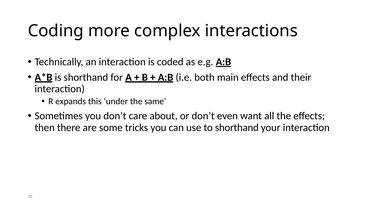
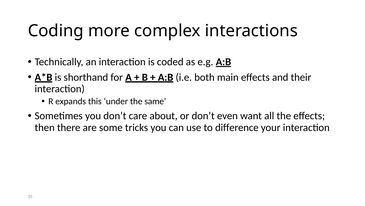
to shorthand: shorthand -> difference (237, 127)
